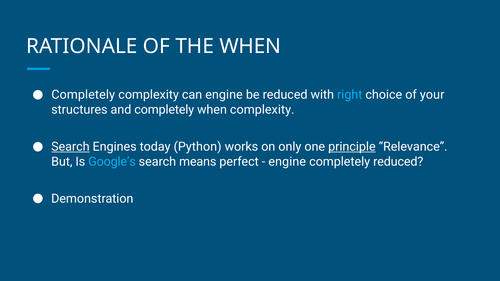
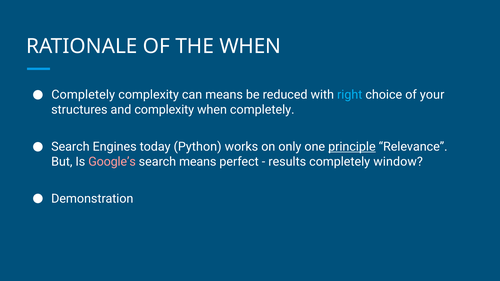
can engine: engine -> means (224, 95)
and completely: completely -> complexity (164, 110)
when complexity: complexity -> completely (262, 110)
Search underline: present -> none (70, 147)
Google’s colour: light blue -> pink (112, 162)
engine: engine -> results (287, 162)
completely reduced: reduced -> window (398, 162)
